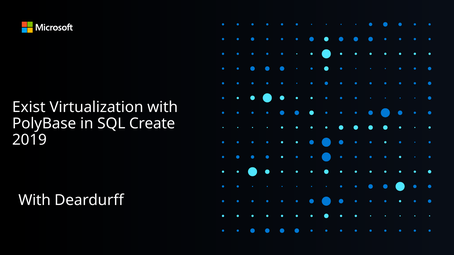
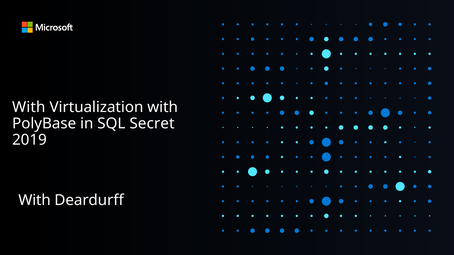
Exist: Exist -> With (29, 107)
Create: Create -> Secret (152, 124)
